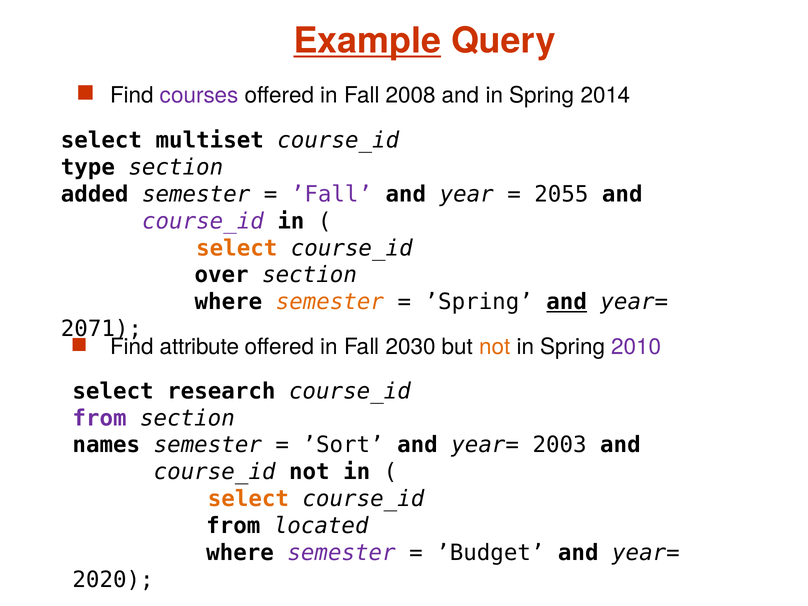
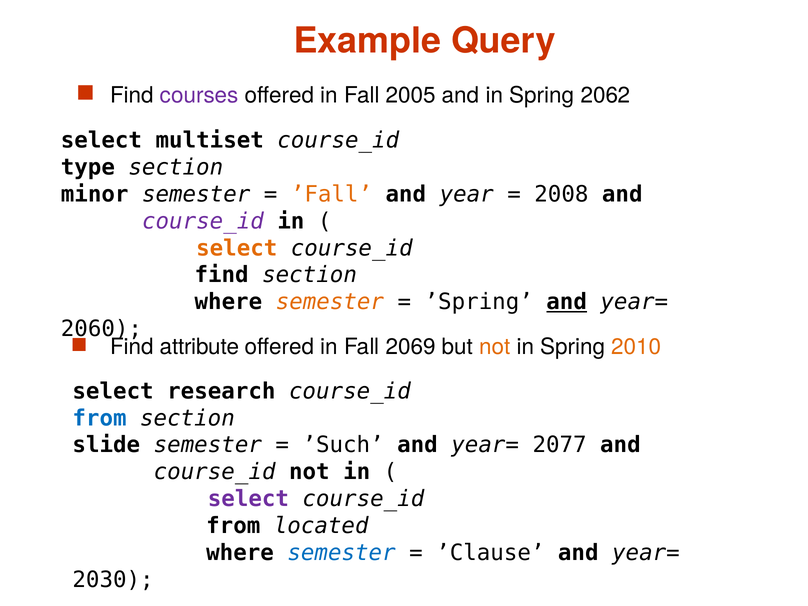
Example underline: present -> none (367, 41)
2008: 2008 -> 2005 (411, 95)
2014: 2014 -> 2062 (606, 95)
added: added -> minor (95, 194)
’Fall colour: purple -> orange (331, 194)
2055: 2055 -> 2008 (561, 194)
over: over -> find (222, 275)
2071: 2071 -> 2060 (101, 329)
2030: 2030 -> 2069 (411, 347)
2010 colour: purple -> orange (636, 347)
from colour: purple -> blue (100, 418)
names: names -> slide (106, 445)
’Sort: ’Sort -> ’Such (343, 445)
2003: 2003 -> 2077 (560, 445)
select colour: orange -> purple (248, 499)
semester colour: purple -> blue (342, 553)
’Budget: ’Budget -> ’Clause (490, 553)
2020: 2020 -> 2030 (113, 580)
